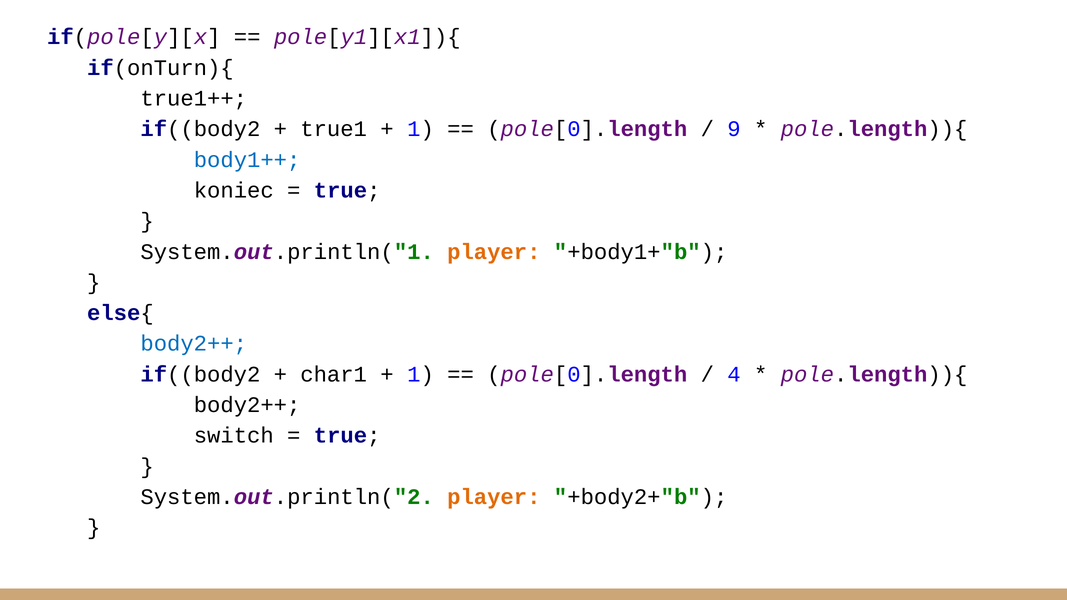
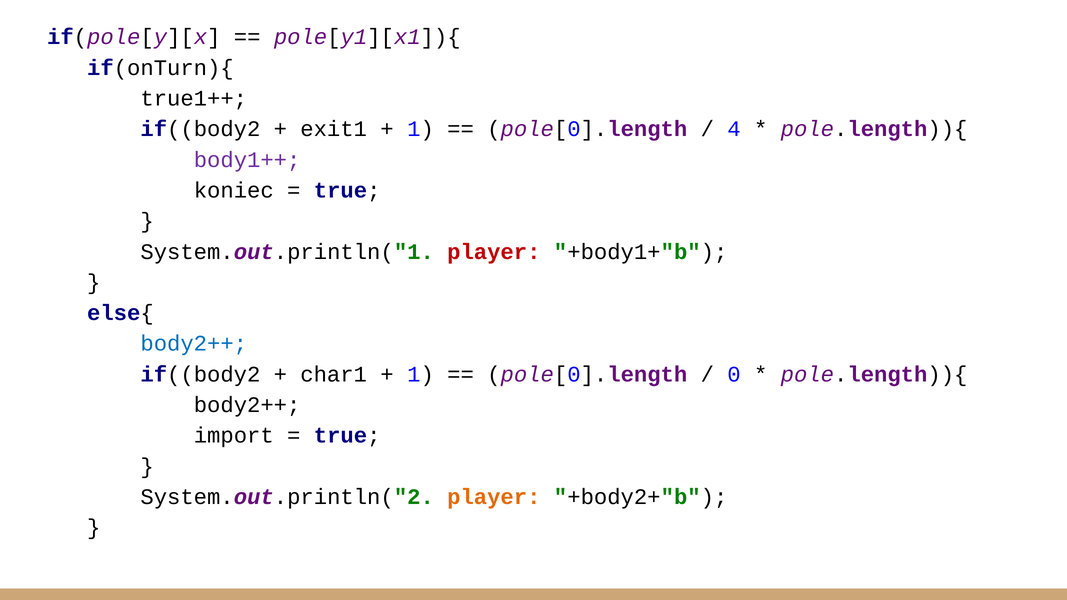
true1: true1 -> exit1 (334, 129)
9: 9 -> 4 (734, 129)
body1++ colour: blue -> purple (247, 160)
player colour: orange -> red (494, 252)
4: 4 -> 0 (734, 374)
switch: switch -> import (234, 436)
